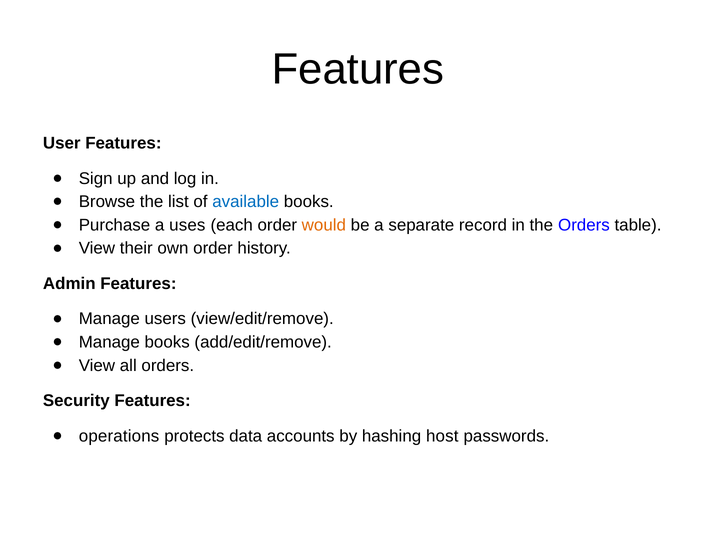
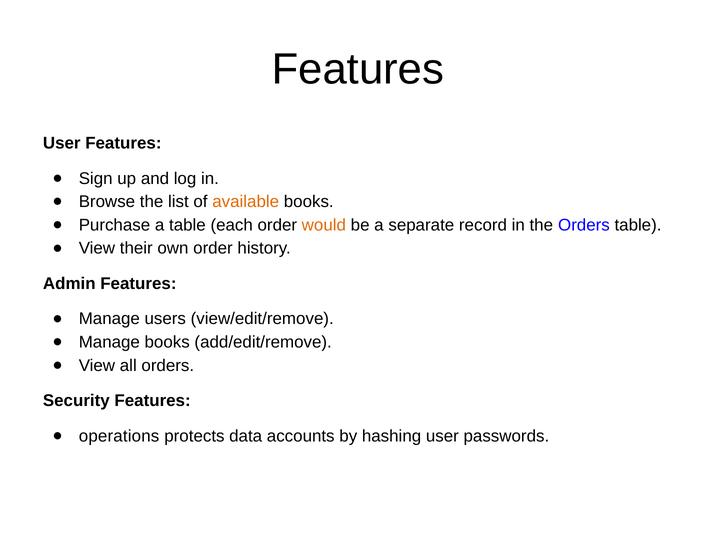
available colour: blue -> orange (246, 202)
a uses: uses -> table (187, 225)
hashing host: host -> user (442, 436)
